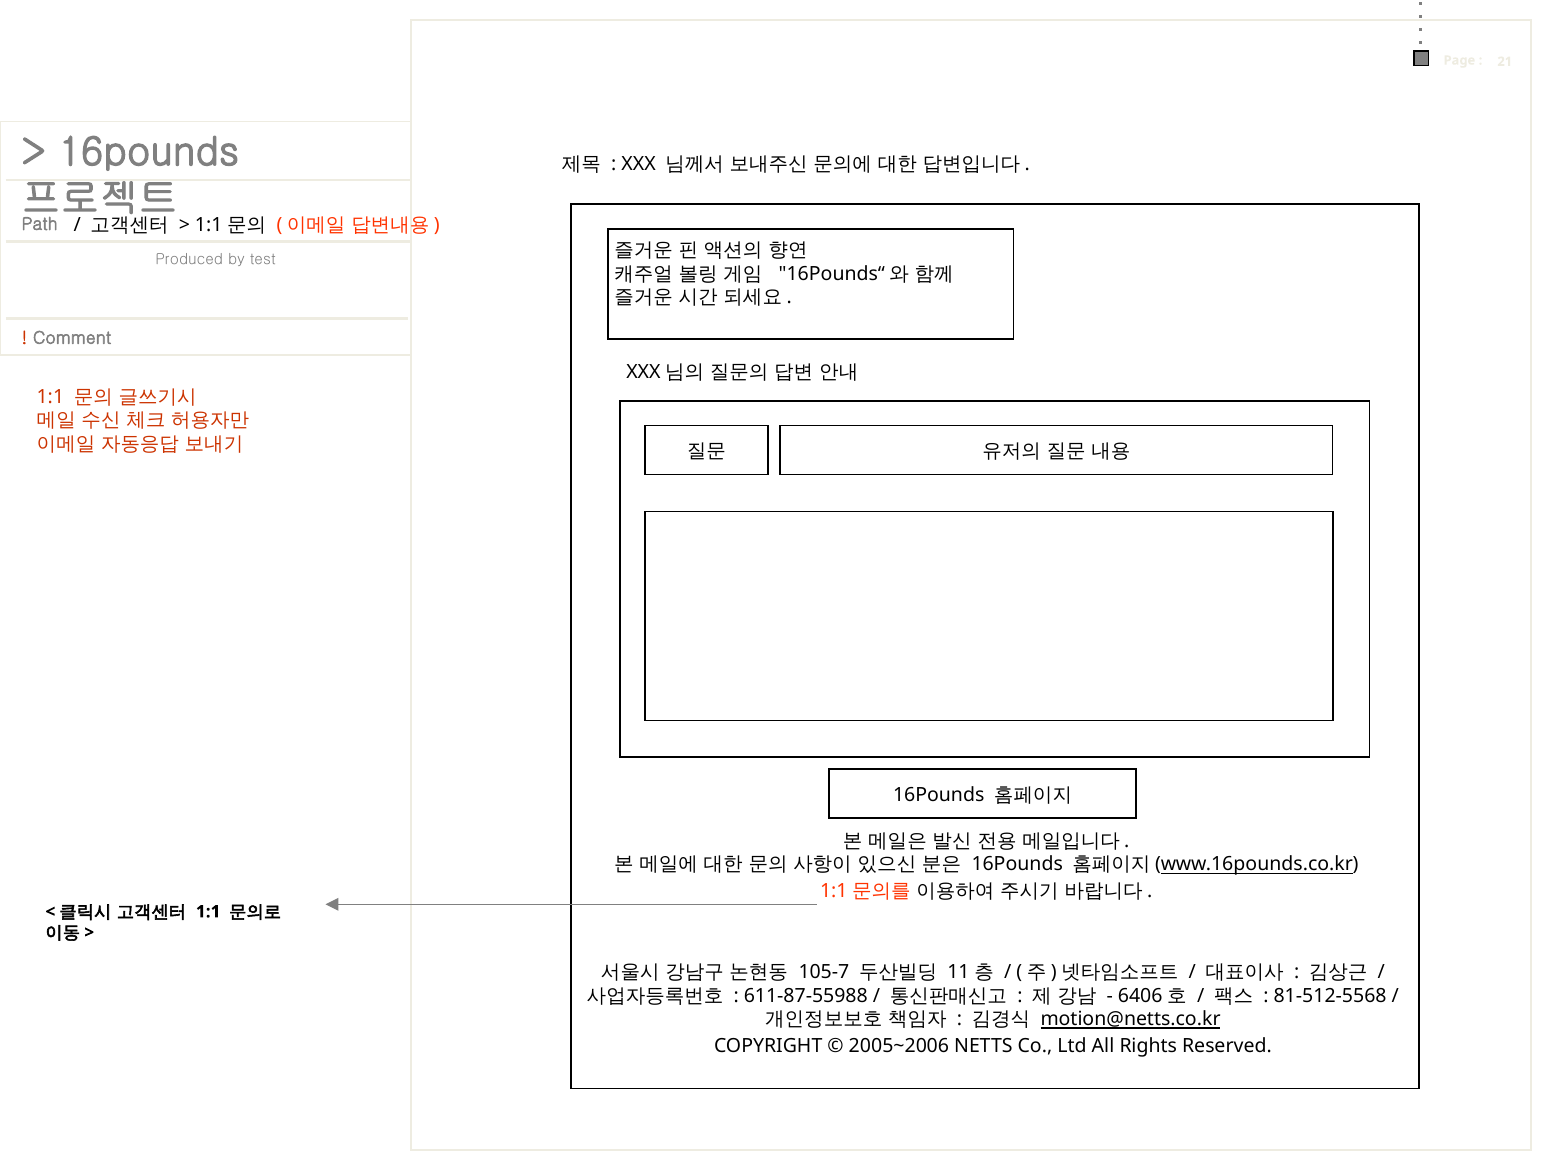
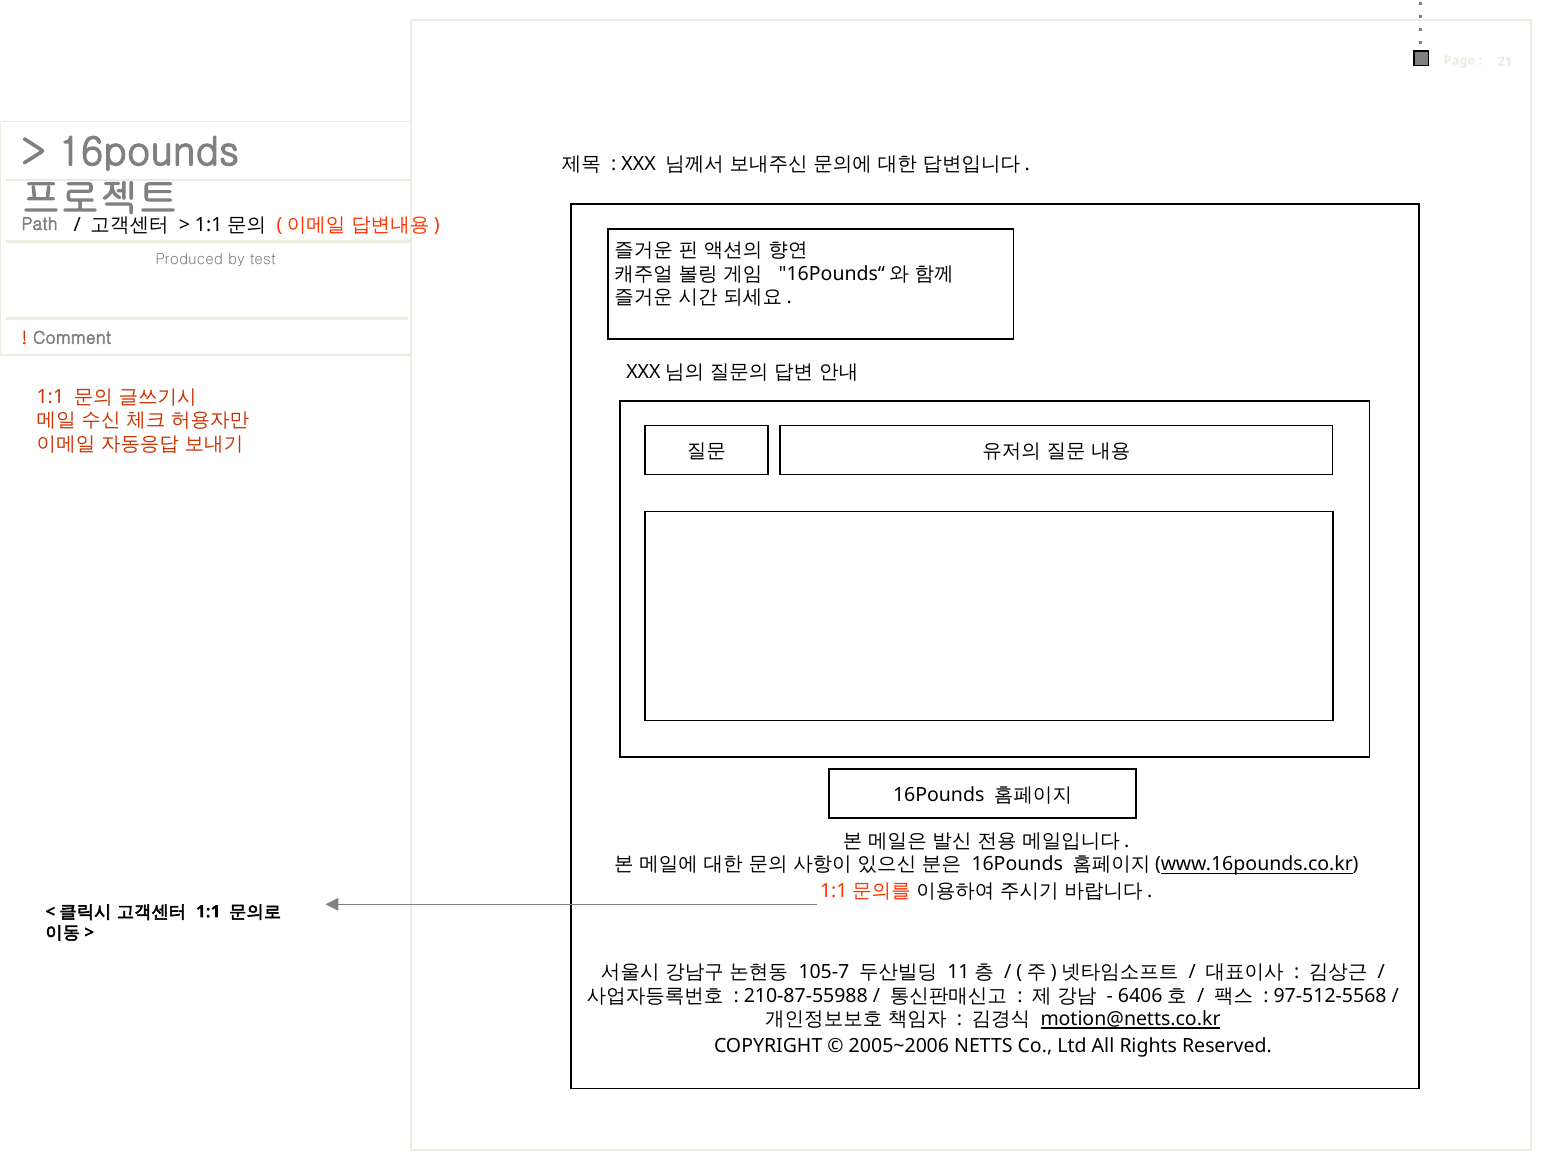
611-87-55988: 611-87-55988 -> 210-87-55988 (806, 996)
81-512-5568: 81-512-5568 -> 97-512-5568 (1330, 996)
